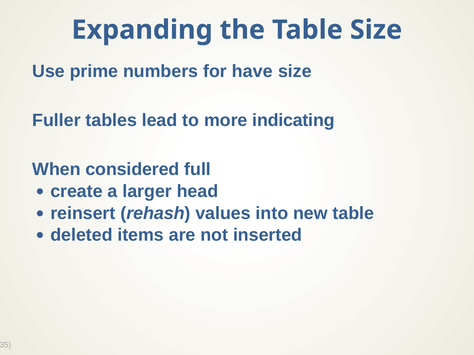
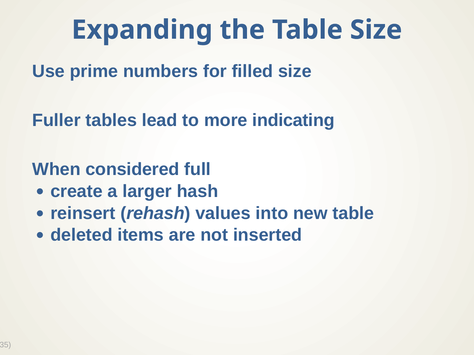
have: have -> filled (252, 71)
head: head -> hash (198, 192)
